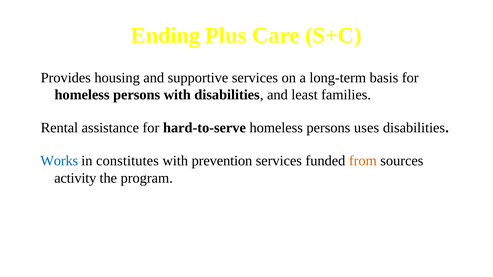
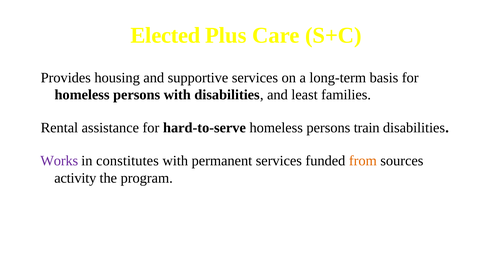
Ending: Ending -> Elected (166, 35)
uses: uses -> train (367, 128)
Works colour: blue -> purple (59, 161)
prevention: prevention -> permanent (222, 161)
